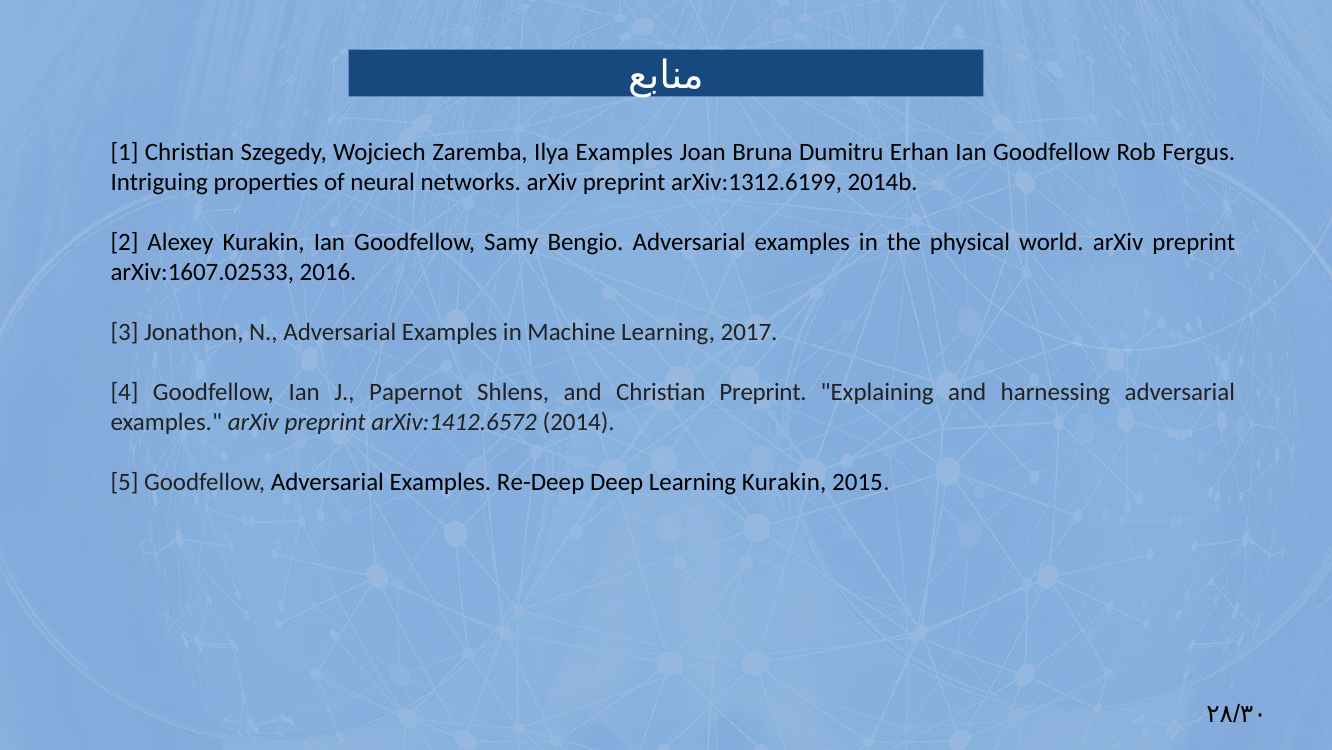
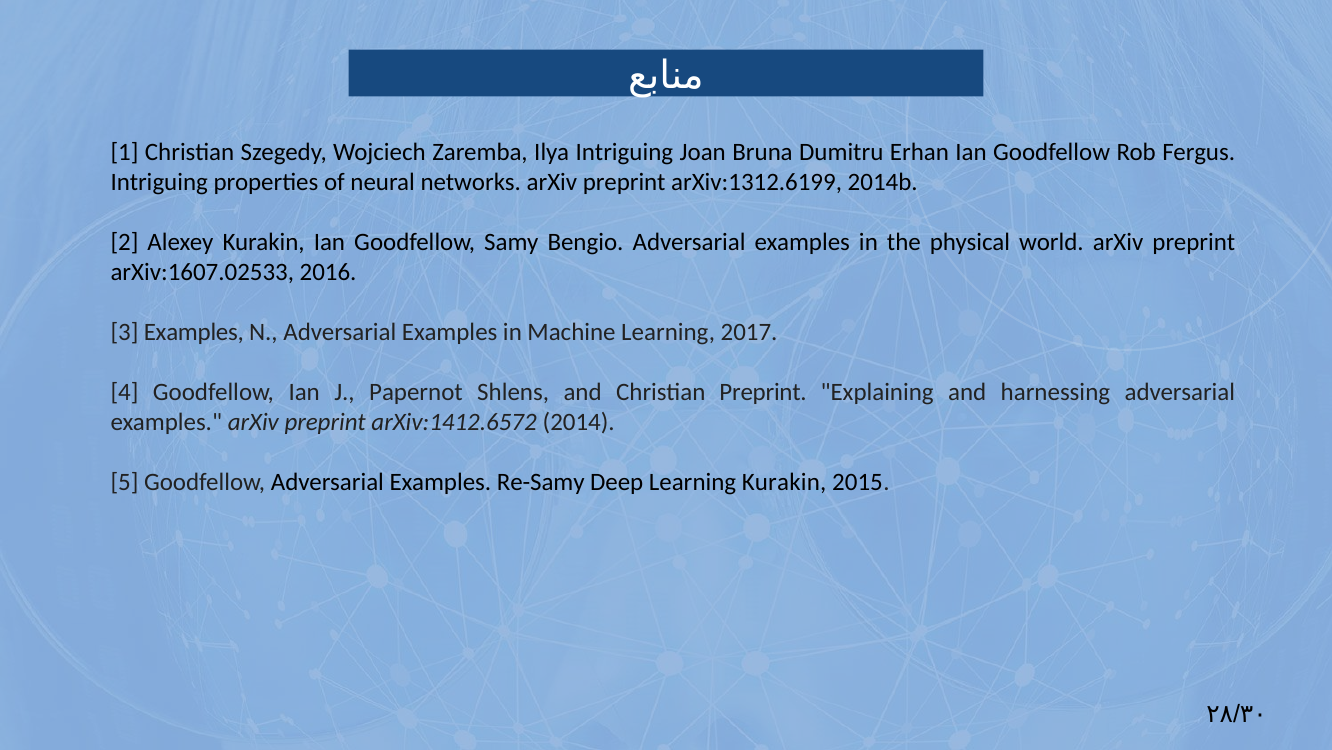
Ilya Examples: Examples -> Intriguing (624, 152)
3 Jonathon: Jonathon -> Examples (194, 332)
Re-Deep: Re-Deep -> Re-Samy (541, 481)
